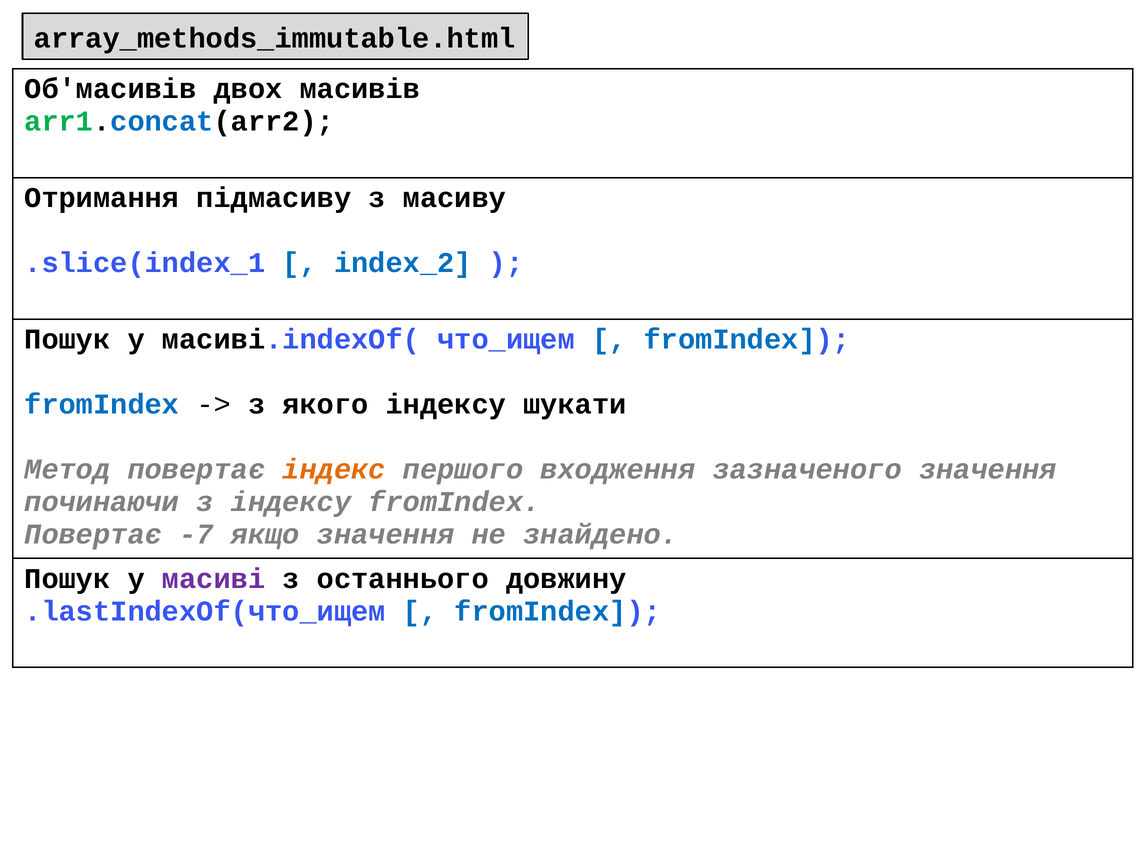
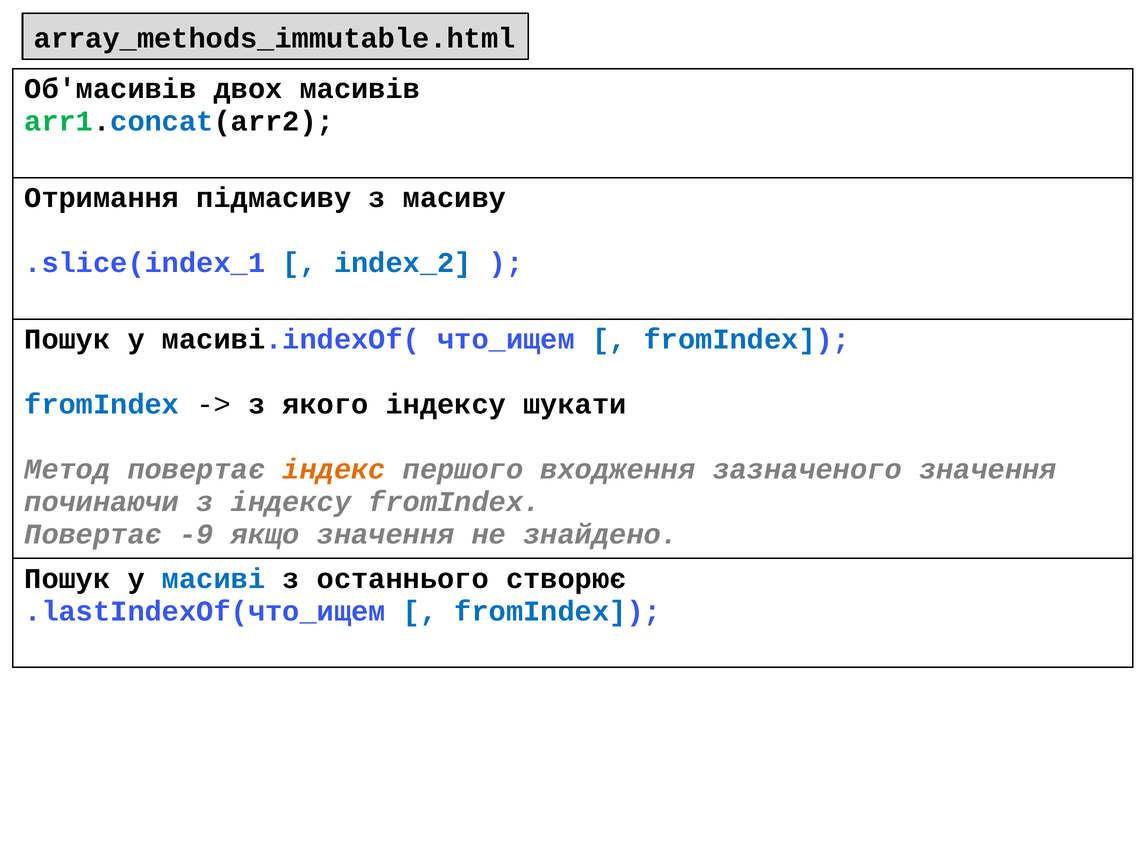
-7: -7 -> -9 (196, 535)
масиві colour: purple -> blue (214, 579)
довжину: довжину -> створює (566, 579)
